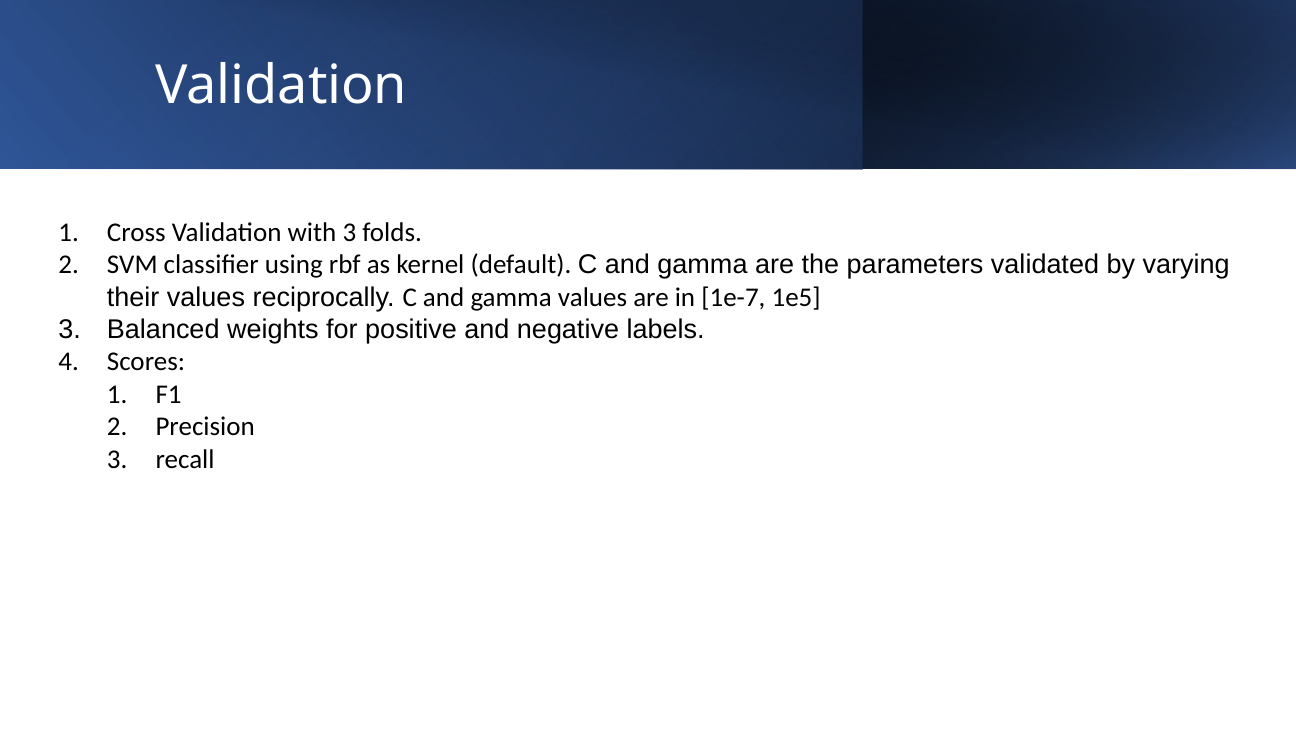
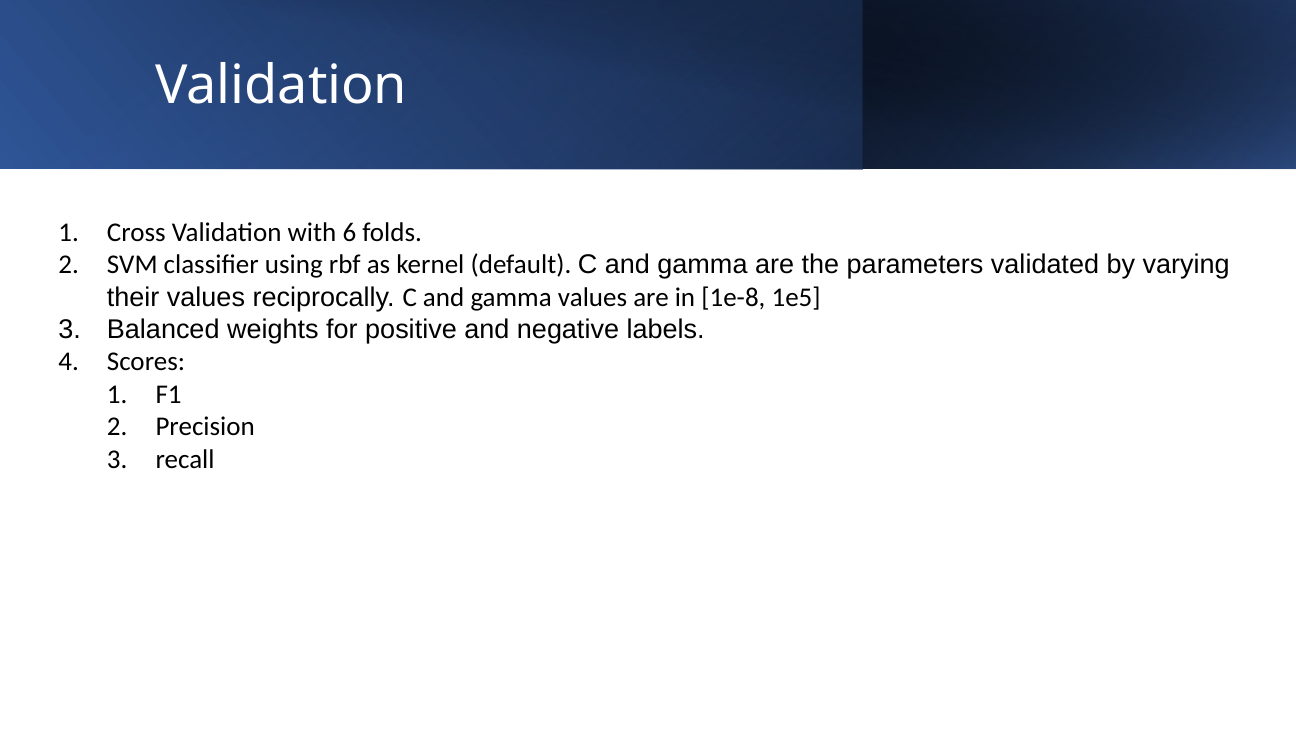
with 3: 3 -> 6 (349, 232)
1e-7: 1e-7 -> 1e-8 (733, 297)
